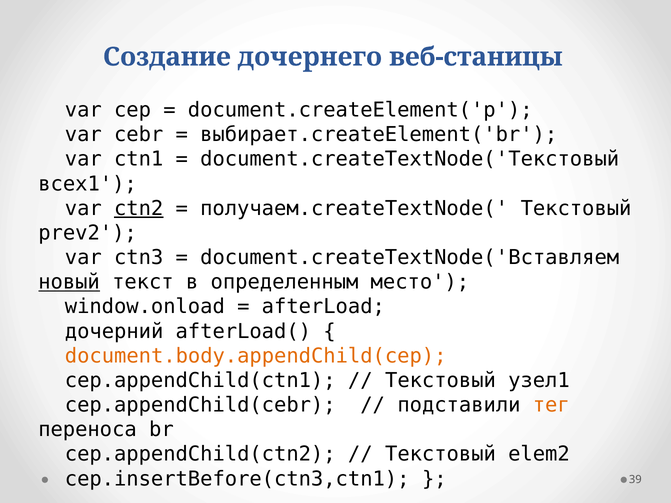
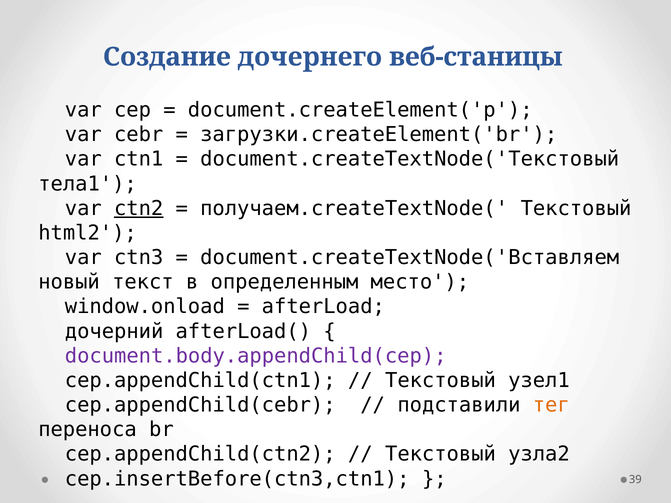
выбирает.createElement('br: выбирает.createElement('br -> загрузки.createElement('br (379, 135)
всех1: всех1 -> тела1 (88, 184)
prev2: prev2 -> html2 (88, 233)
новый underline: present -> none (69, 282)
document.body.appendChild(cep colour: orange -> purple (256, 356)
elem2: elem2 -> узла2 (539, 454)
